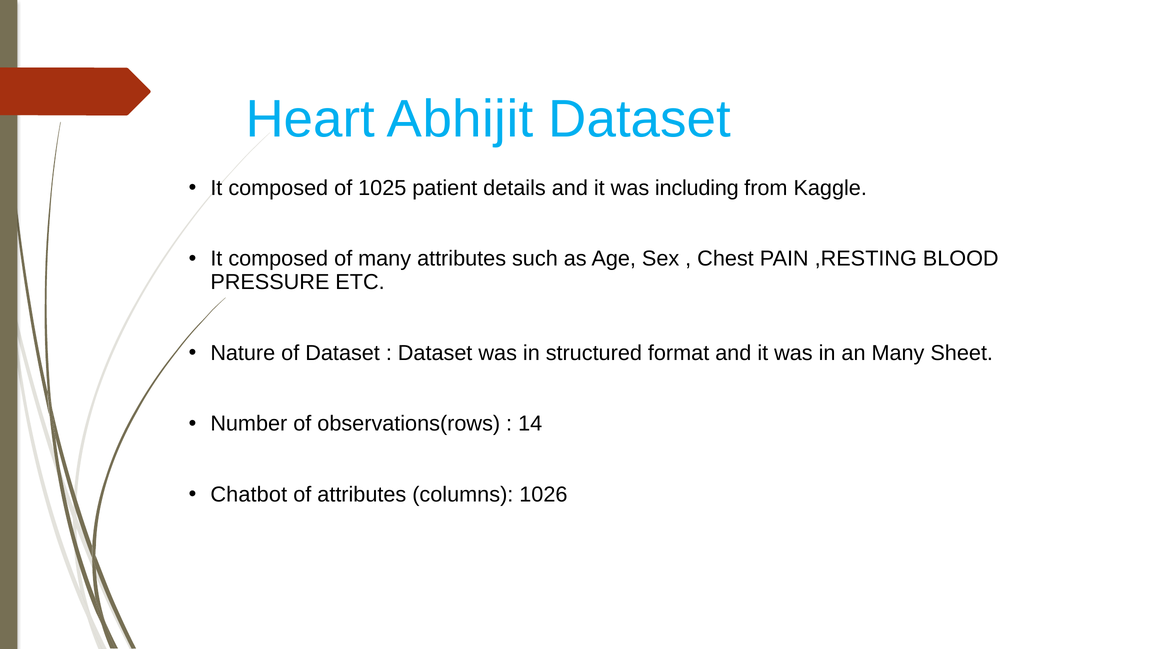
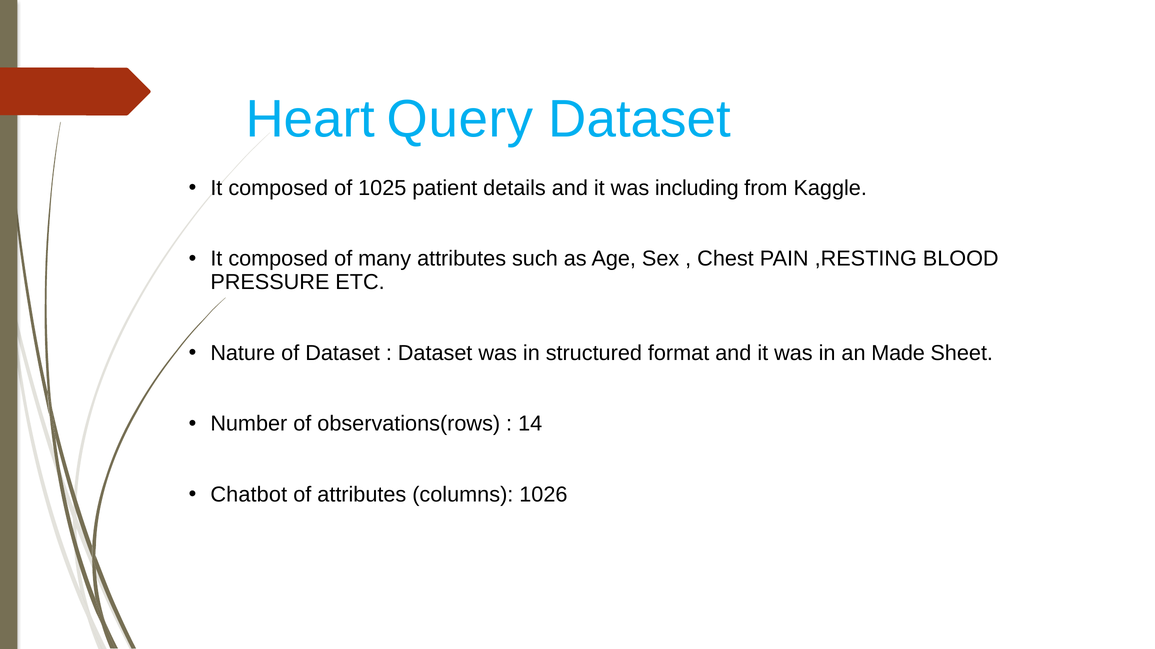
Abhijit: Abhijit -> Query (460, 119)
an Many: Many -> Made (898, 353)
